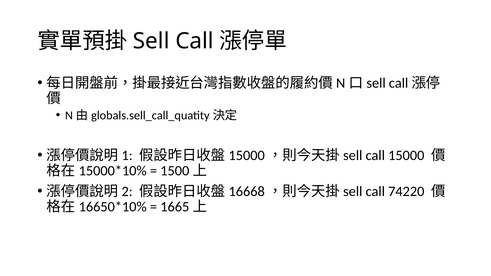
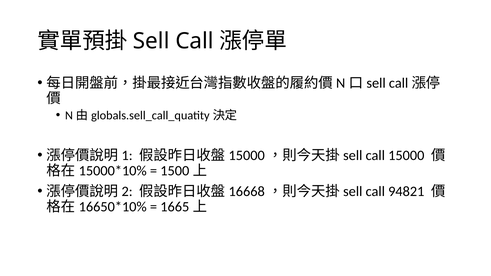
74220: 74220 -> 94821 (406, 192)
